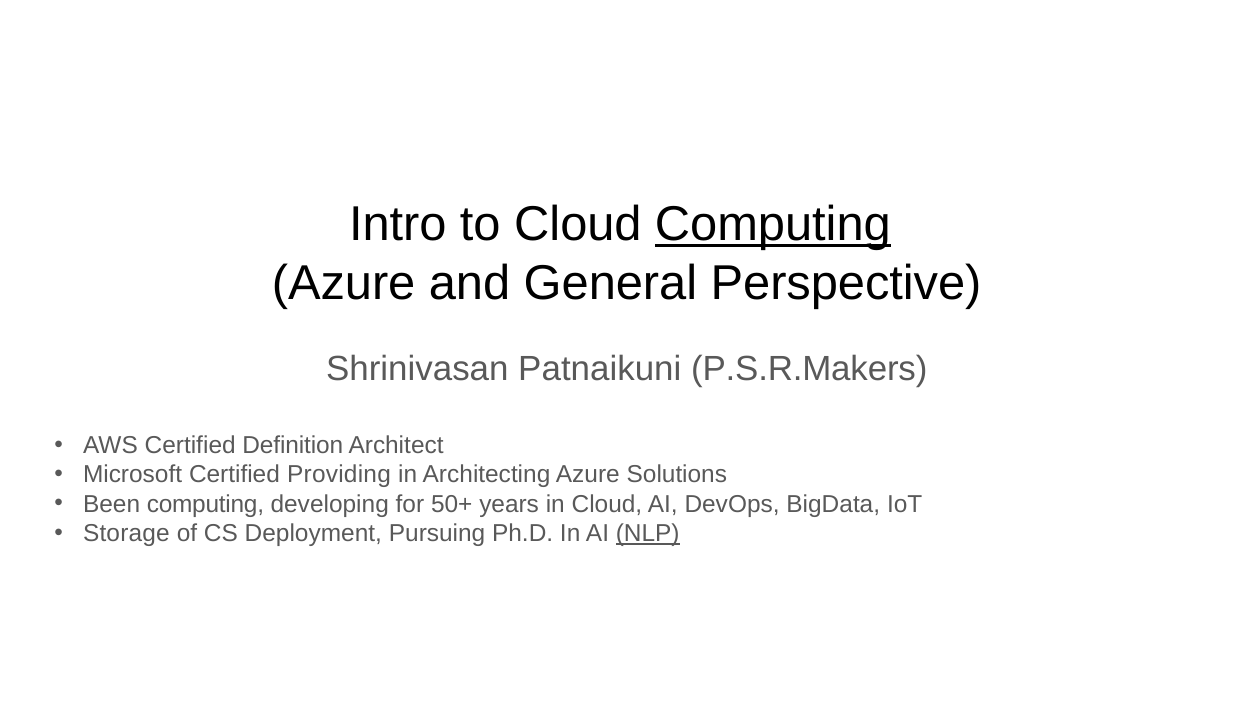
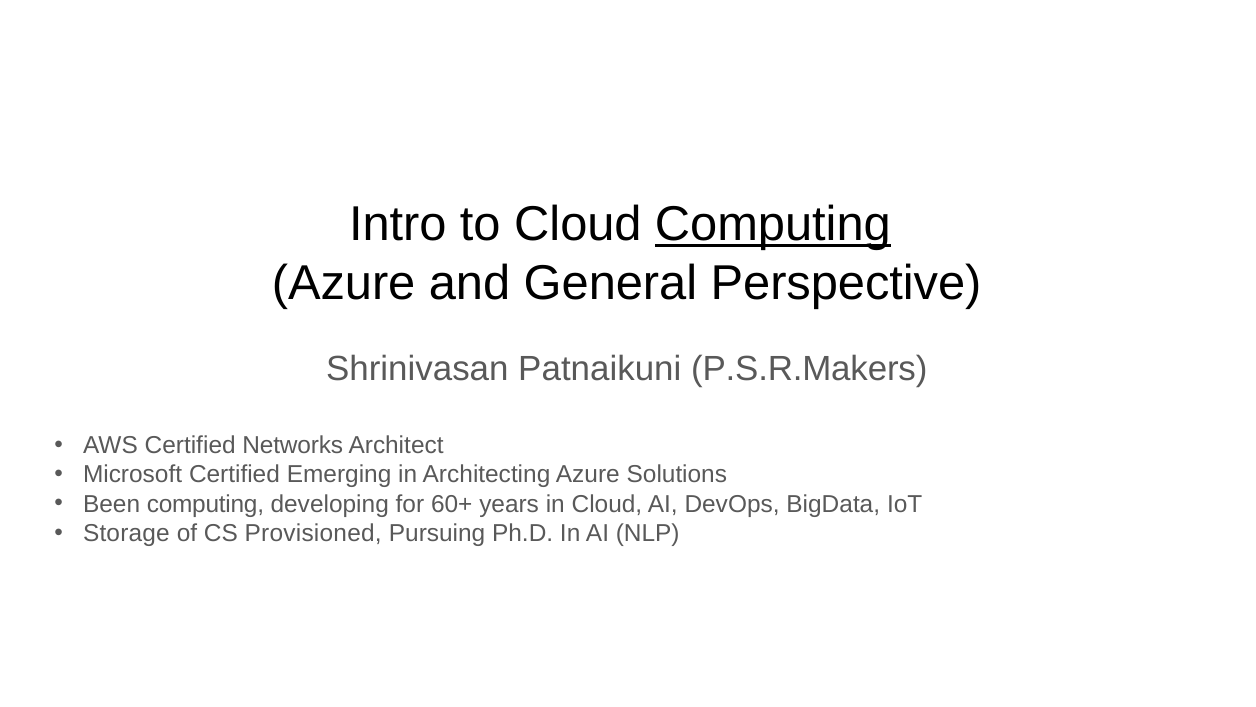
Definition: Definition -> Networks (293, 445)
Providing: Providing -> Emerging (339, 474)
50+: 50+ -> 60+ (452, 504)
Deployment: Deployment -> Provisioned (313, 533)
NLP underline: present -> none (648, 533)
